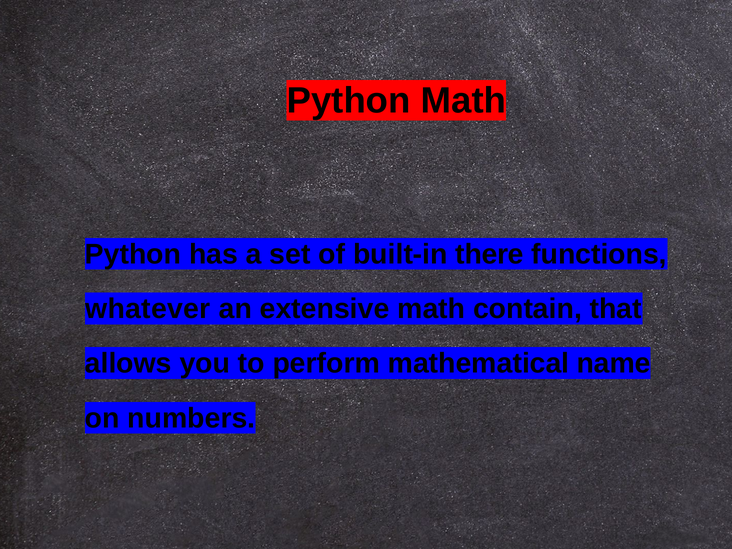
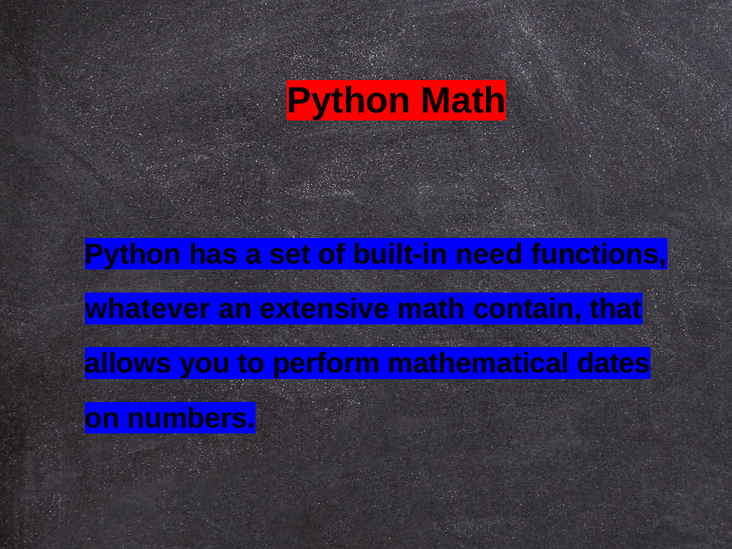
there: there -> need (489, 254)
name: name -> dates (614, 364)
